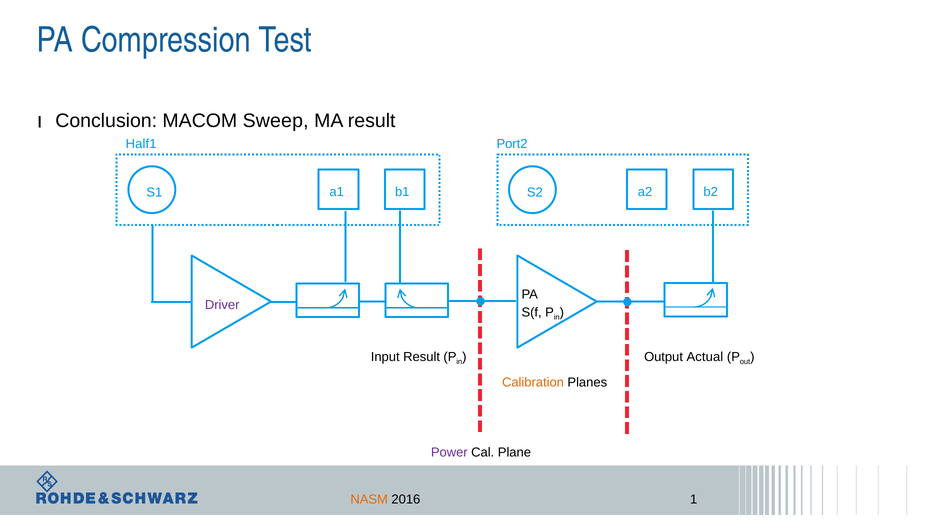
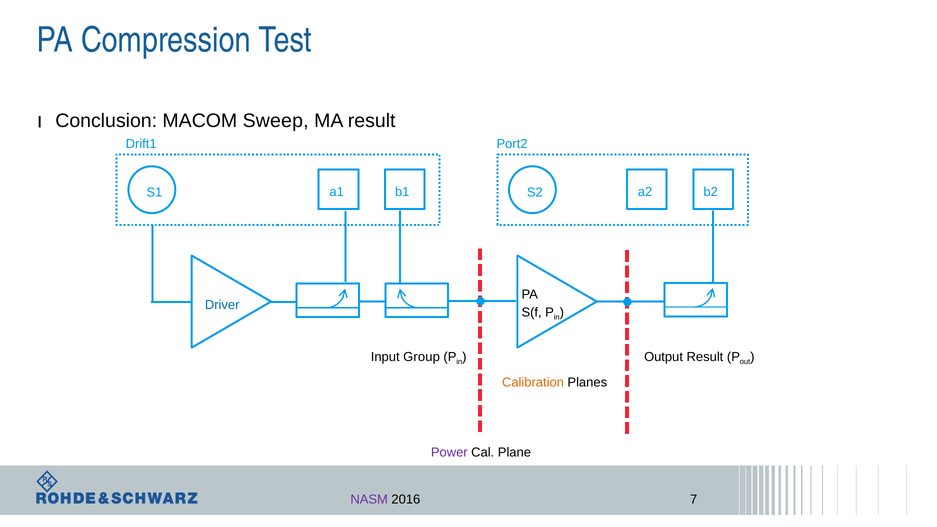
Half1: Half1 -> Drift1 (141, 144)
Driver colour: purple -> blue (222, 305)
Input Result: Result -> Group (422, 357)
Output Actual: Actual -> Result (705, 357)
NASM colour: orange -> purple (369, 500)
1: 1 -> 7 (694, 500)
